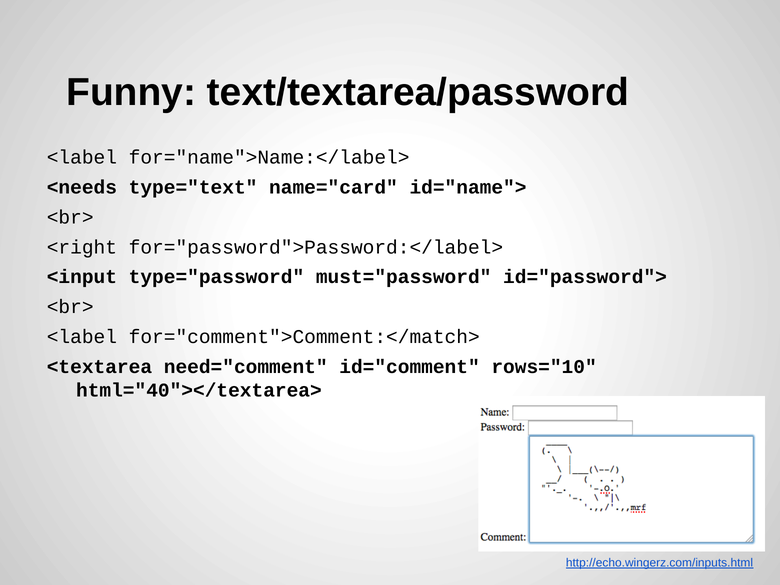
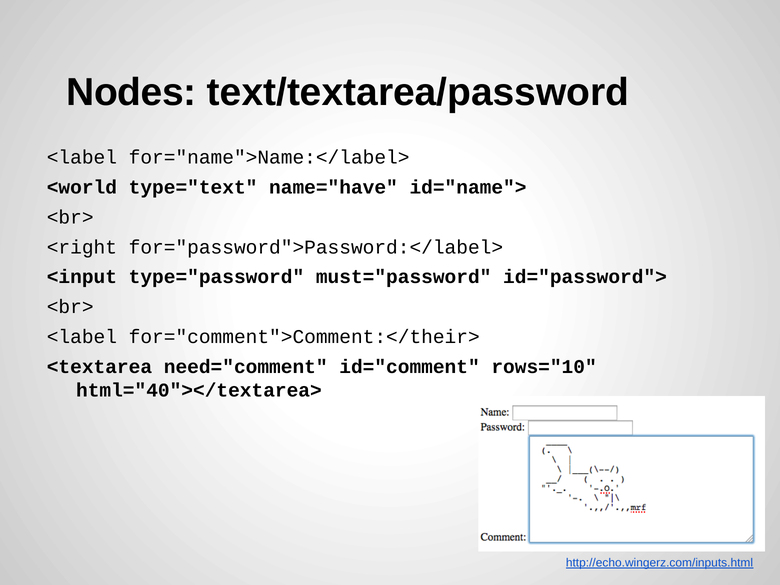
Funny: Funny -> Nodes (131, 92)
<needs: <needs -> <world (82, 187)
name="card: name="card -> name="have (333, 187)
for="comment">Comment:</match>: for="comment">Comment:</match> -> for="comment">Comment:</their> (304, 337)
